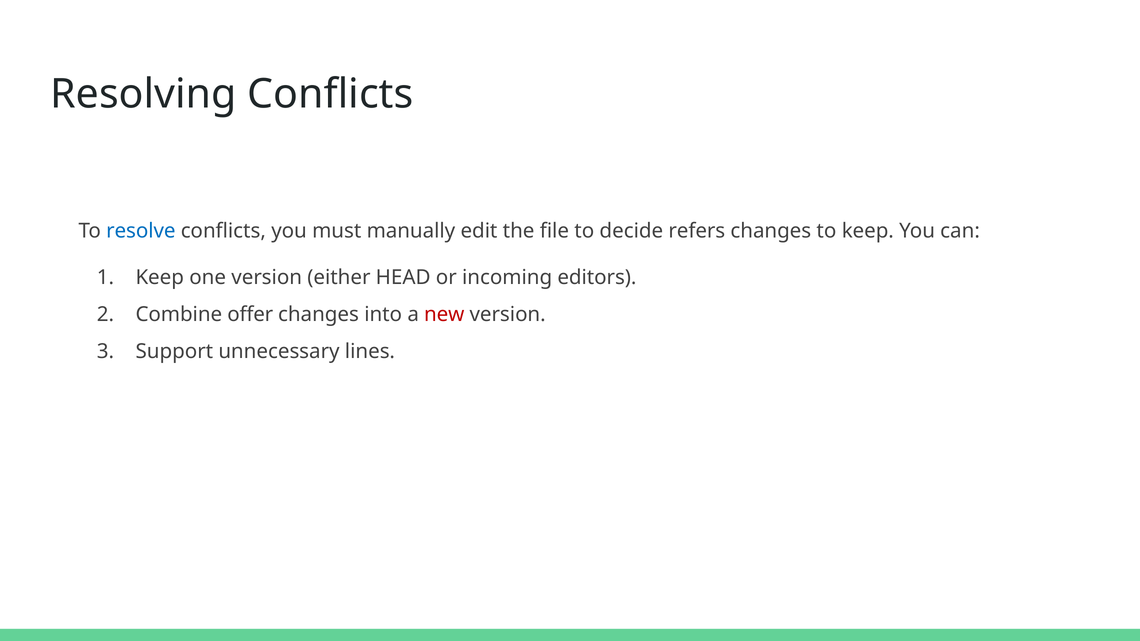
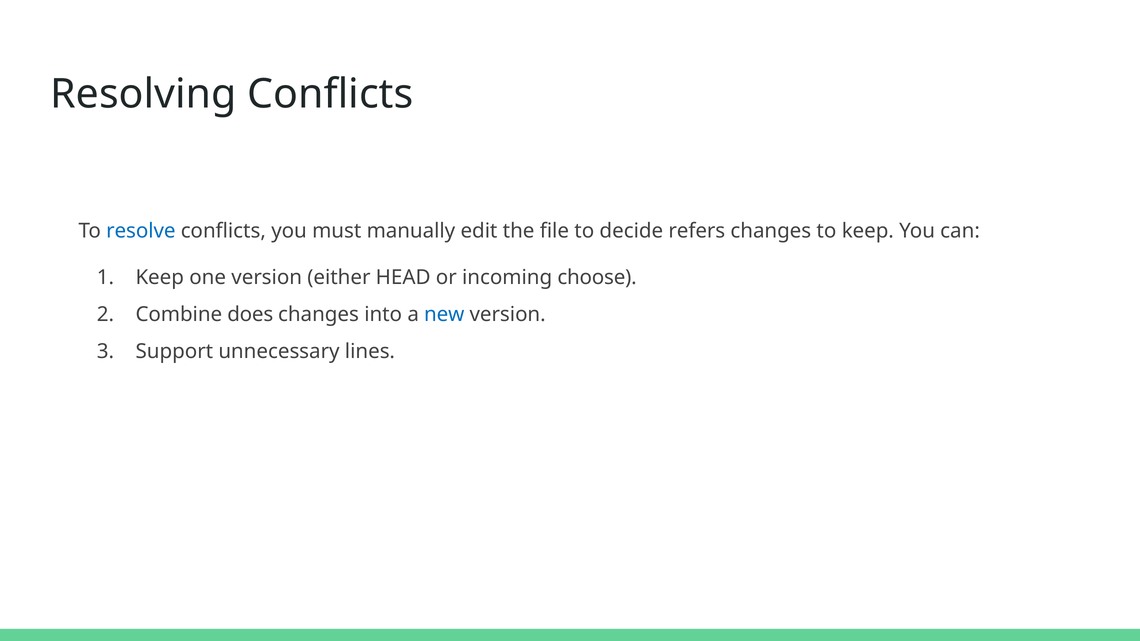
editors: editors -> choose (597, 277)
offer: offer -> does (250, 314)
new colour: red -> blue (444, 314)
